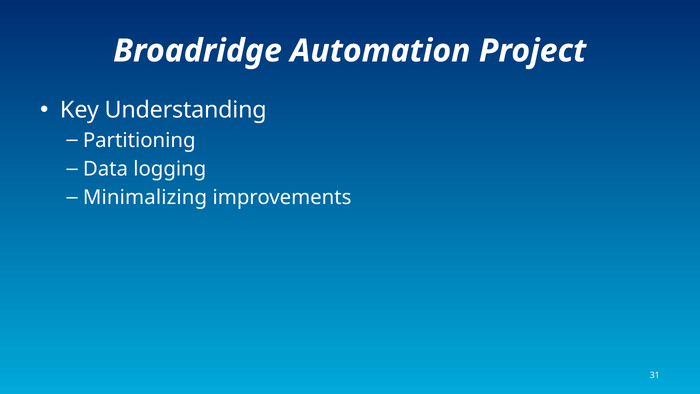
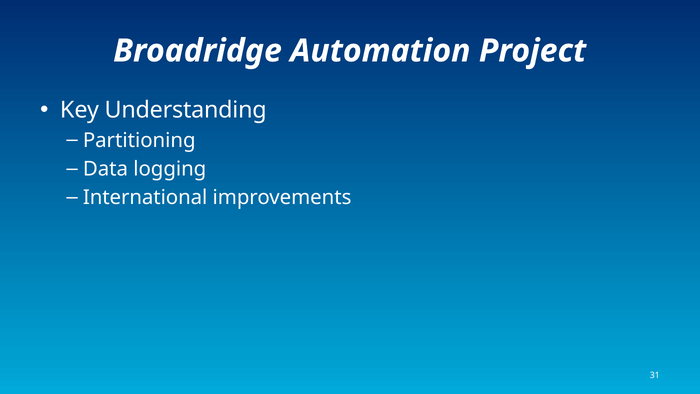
Minimalizing: Minimalizing -> International (145, 197)
